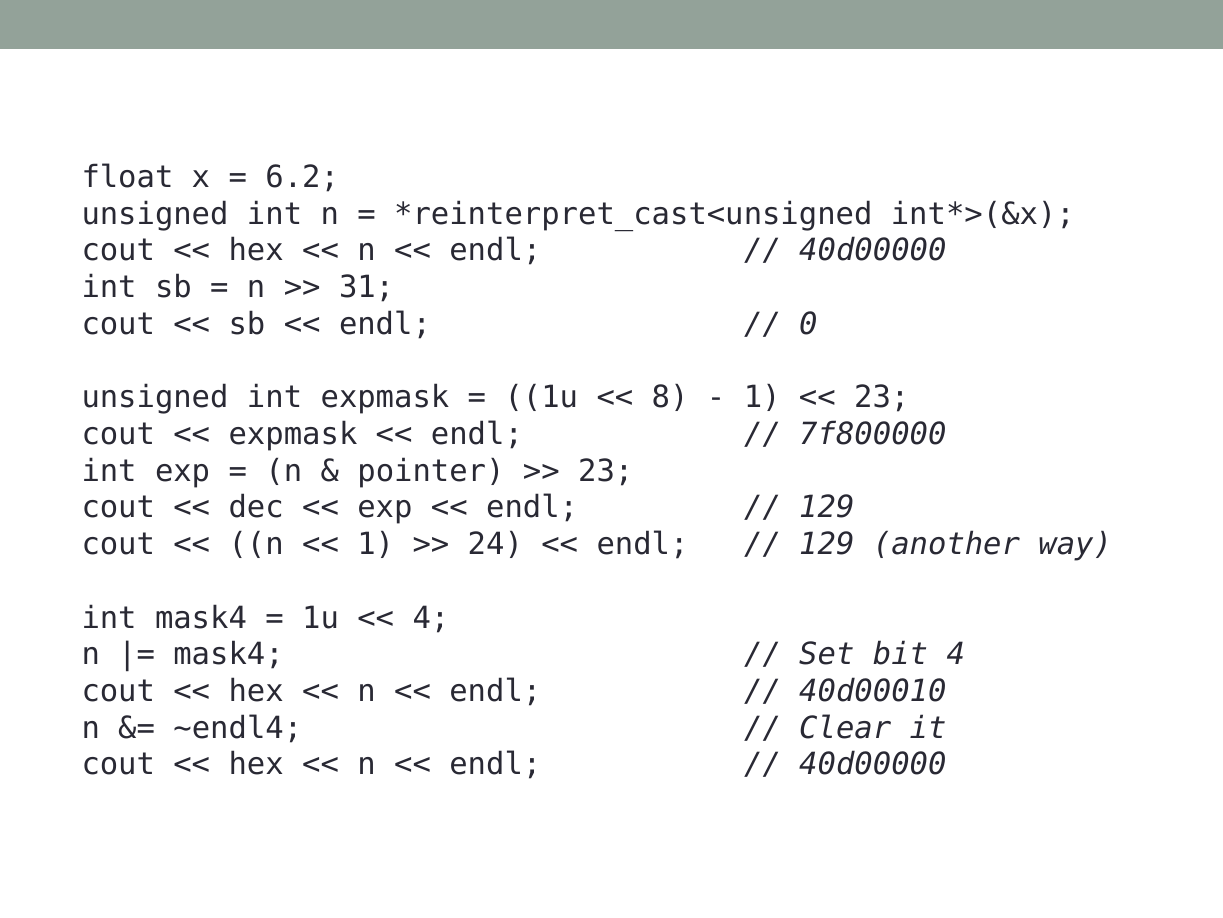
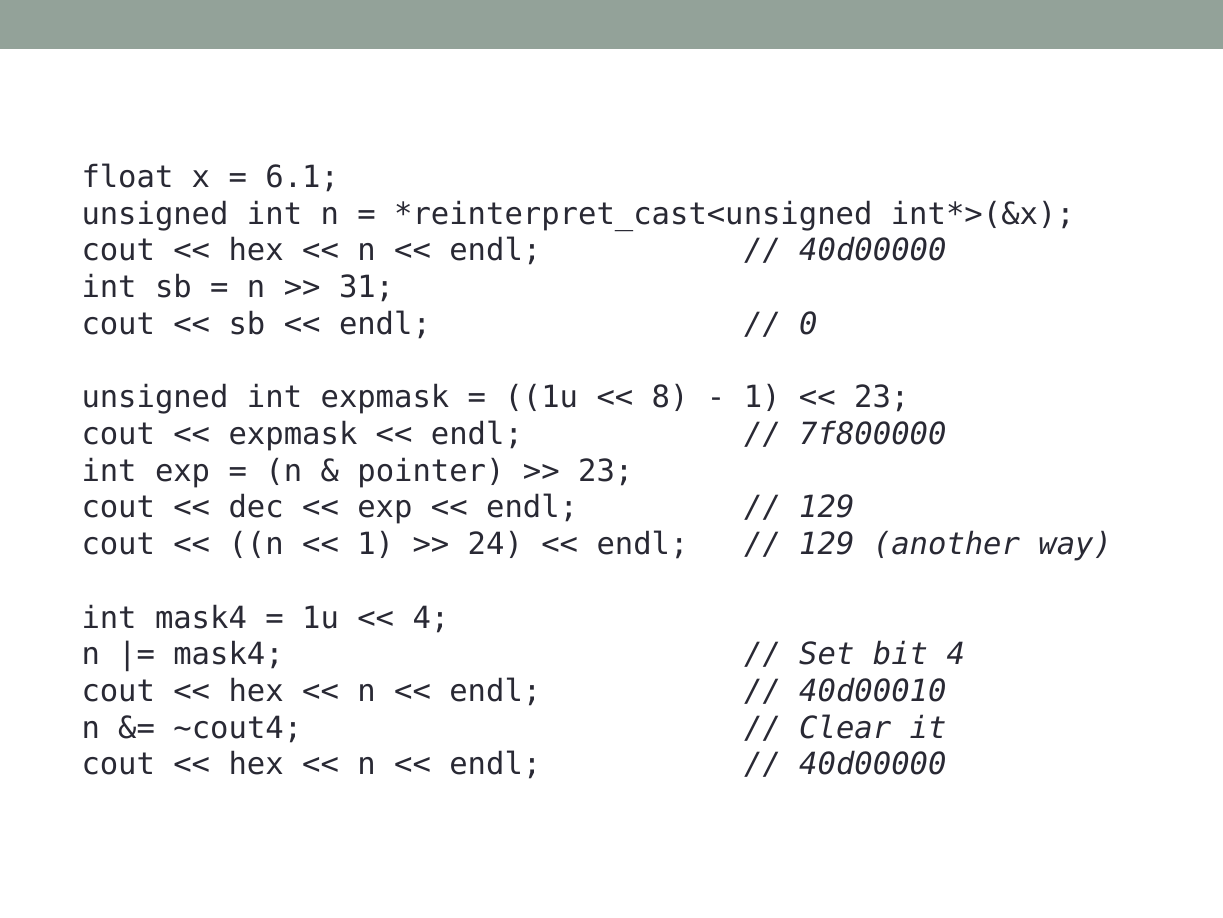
6.2: 6.2 -> 6.1 (302, 177)
~endl4: ~endl4 -> ~cout4 (238, 728)
